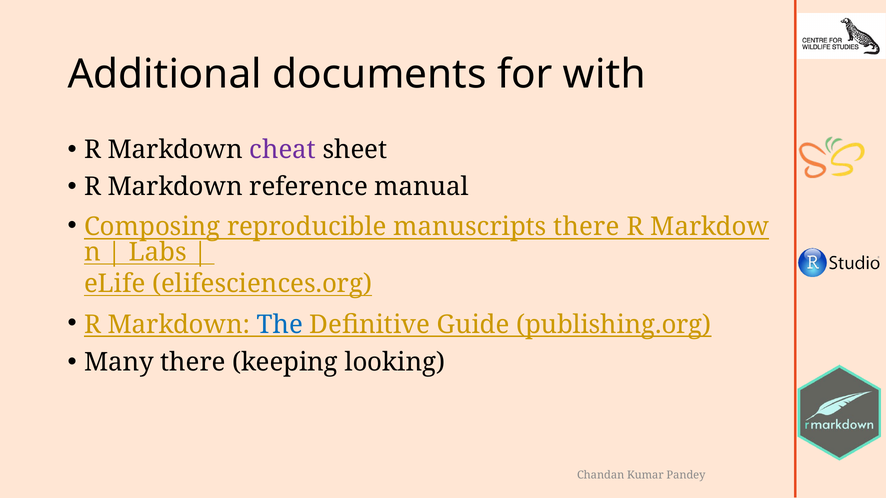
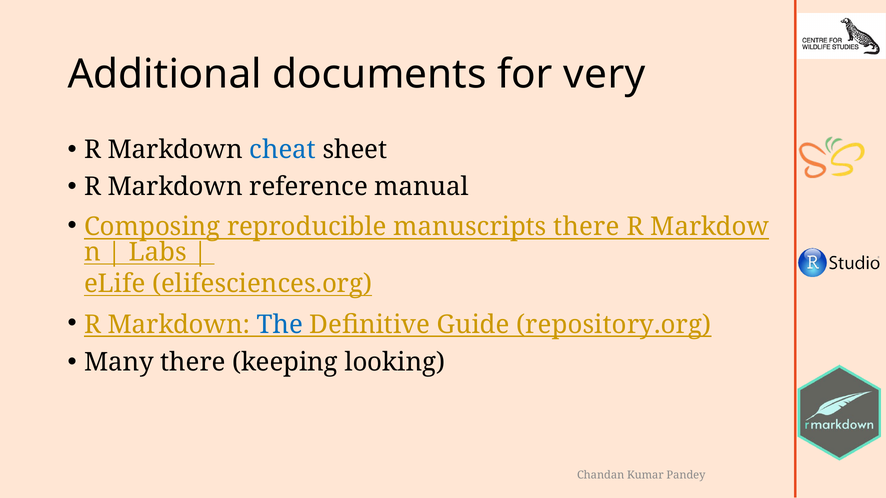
with: with -> very (604, 74)
cheat colour: purple -> blue (283, 150)
publishing.org: publishing.org -> repository.org (614, 325)
